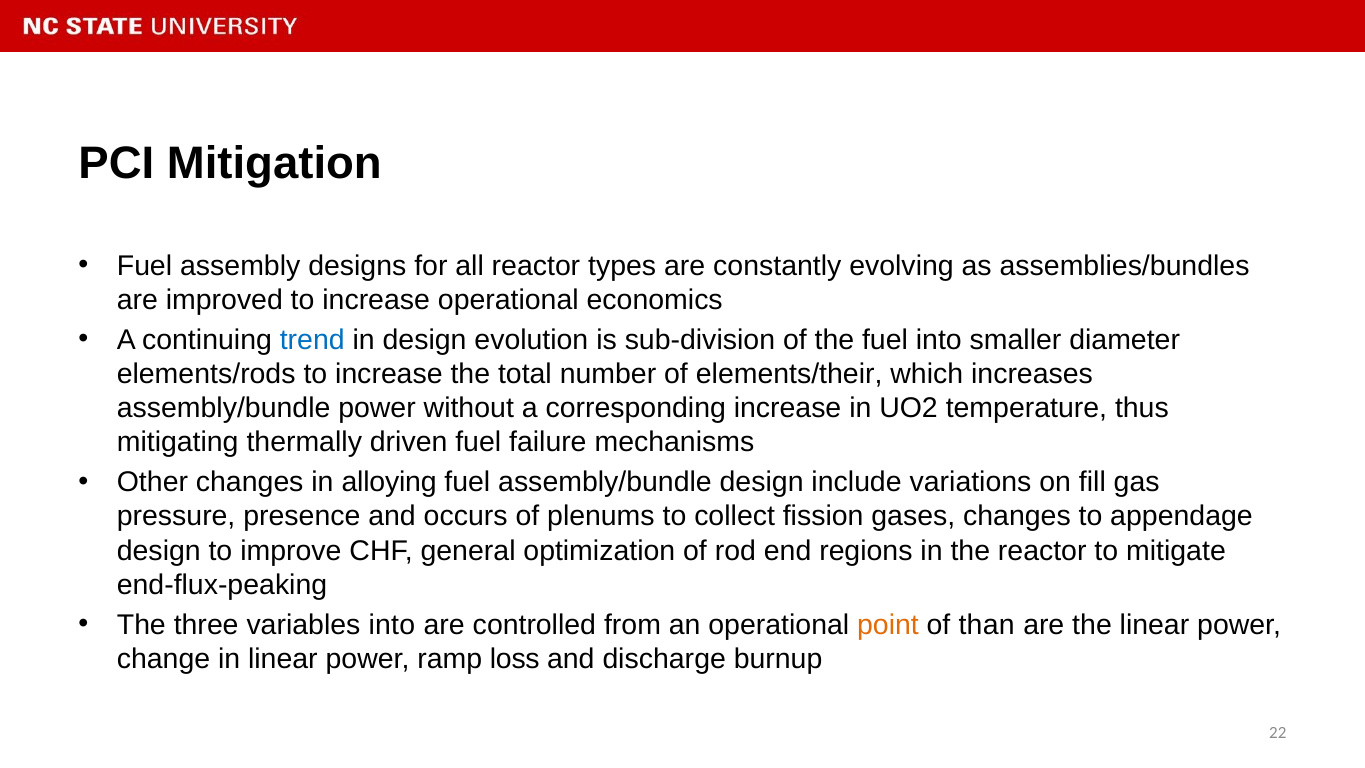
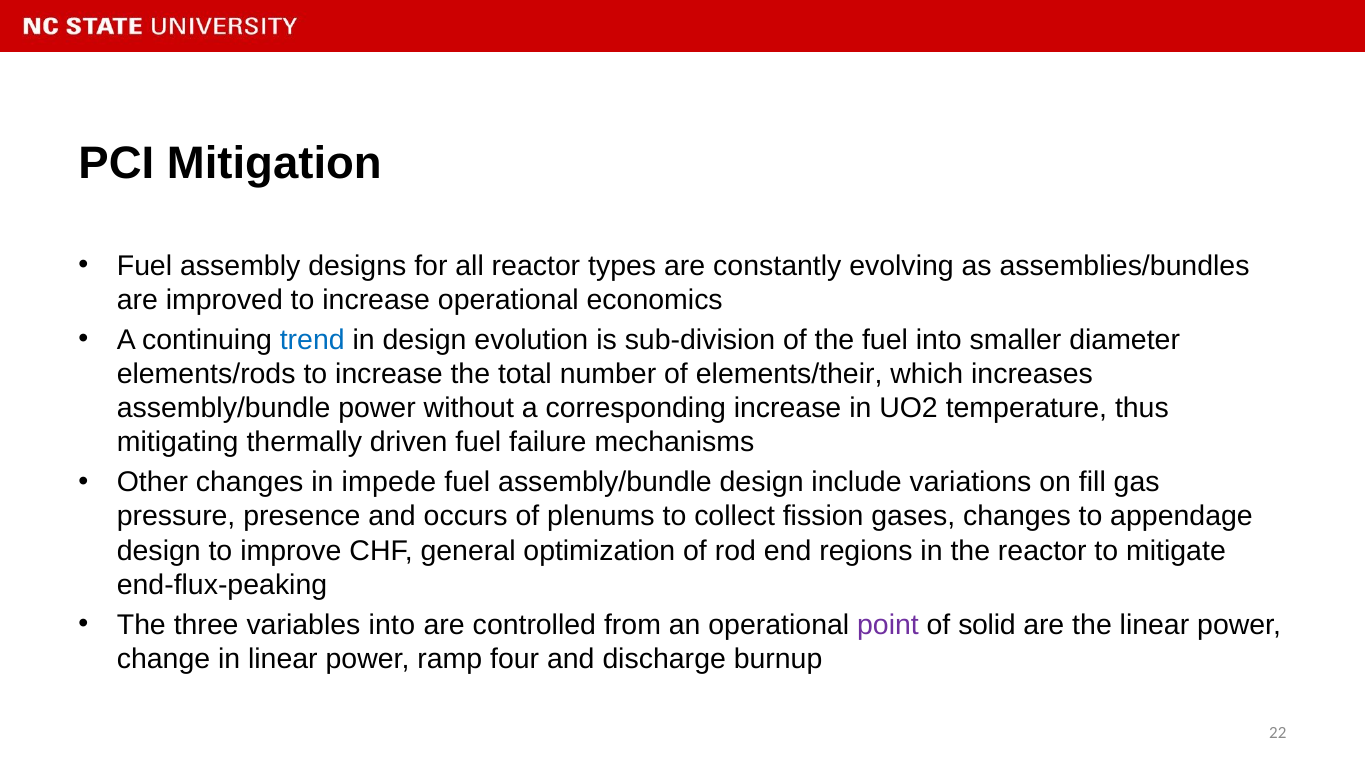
alloying: alloying -> impede (389, 482)
point colour: orange -> purple (888, 624)
than: than -> solid (987, 624)
loss: loss -> four (515, 659)
